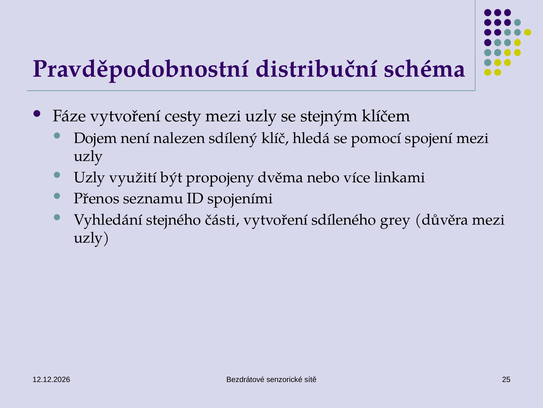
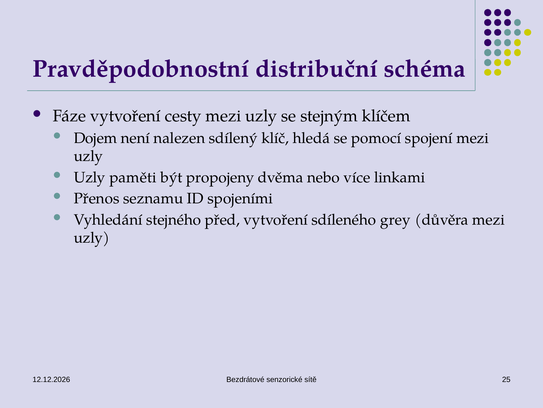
využití: využití -> paměti (133, 177)
části: části -> před (222, 219)
